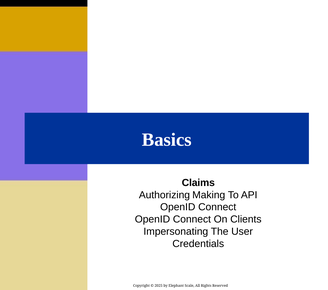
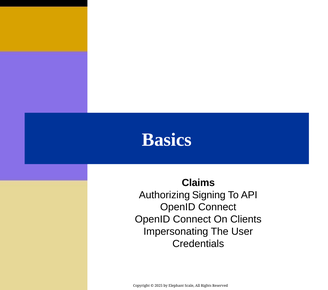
Making: Making -> Signing (209, 195)
